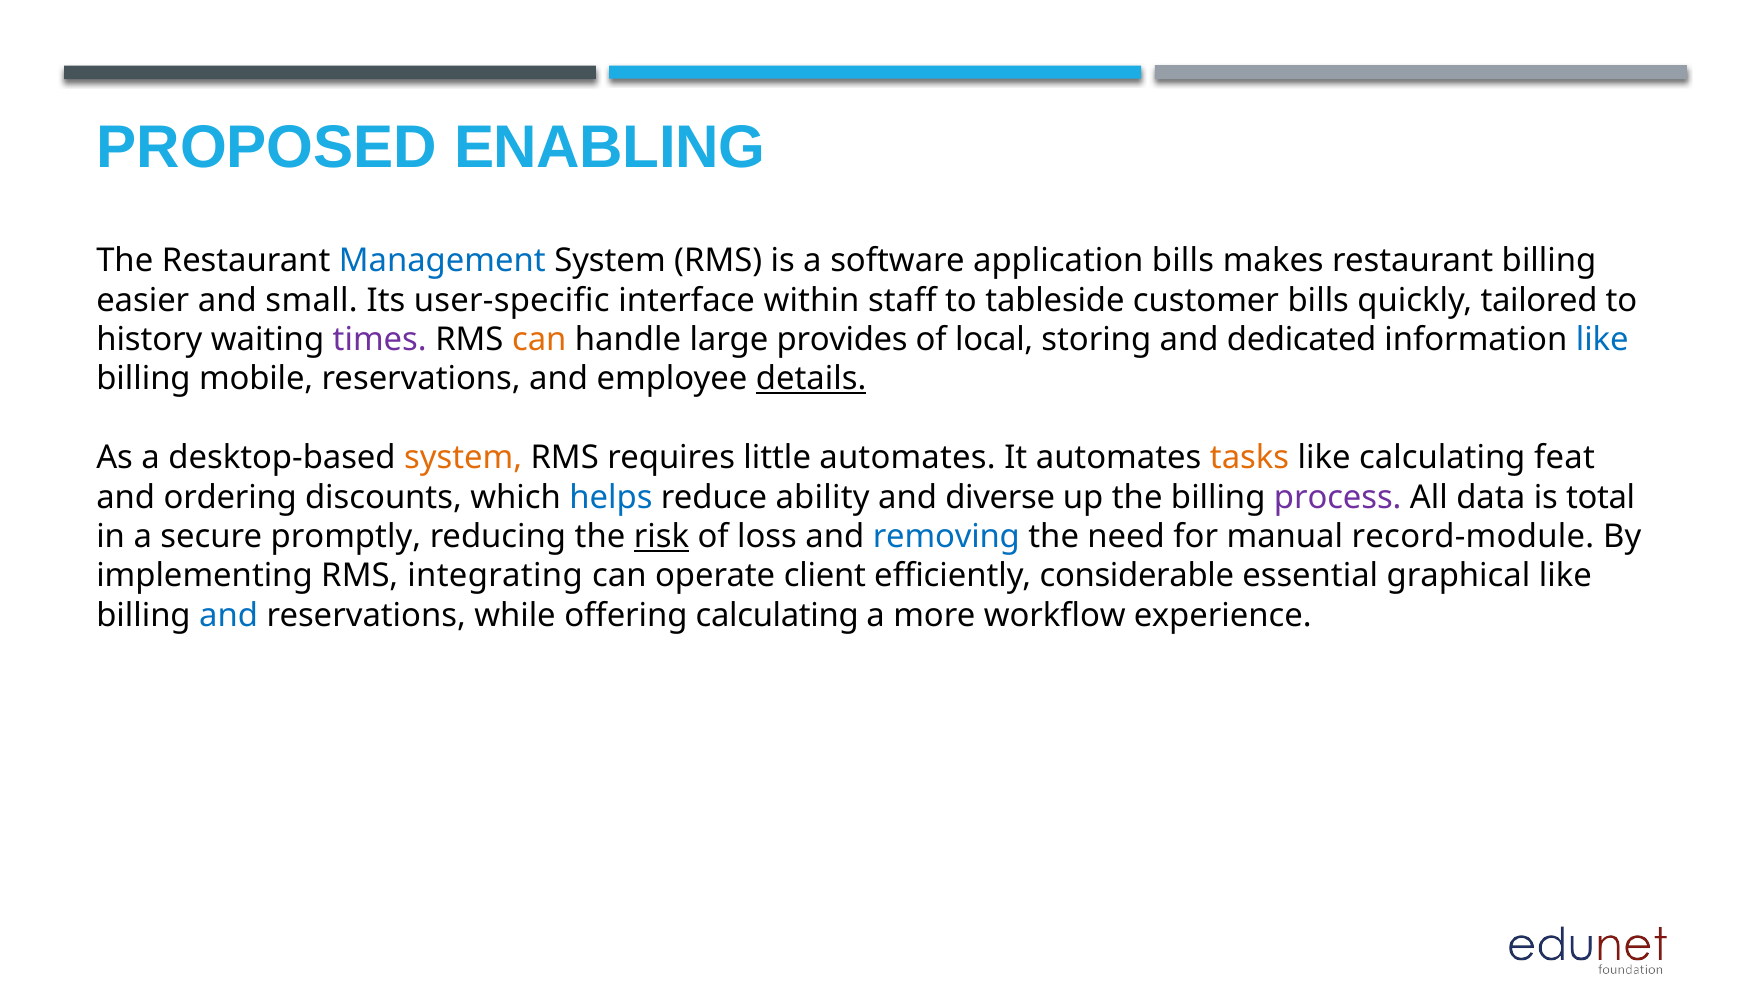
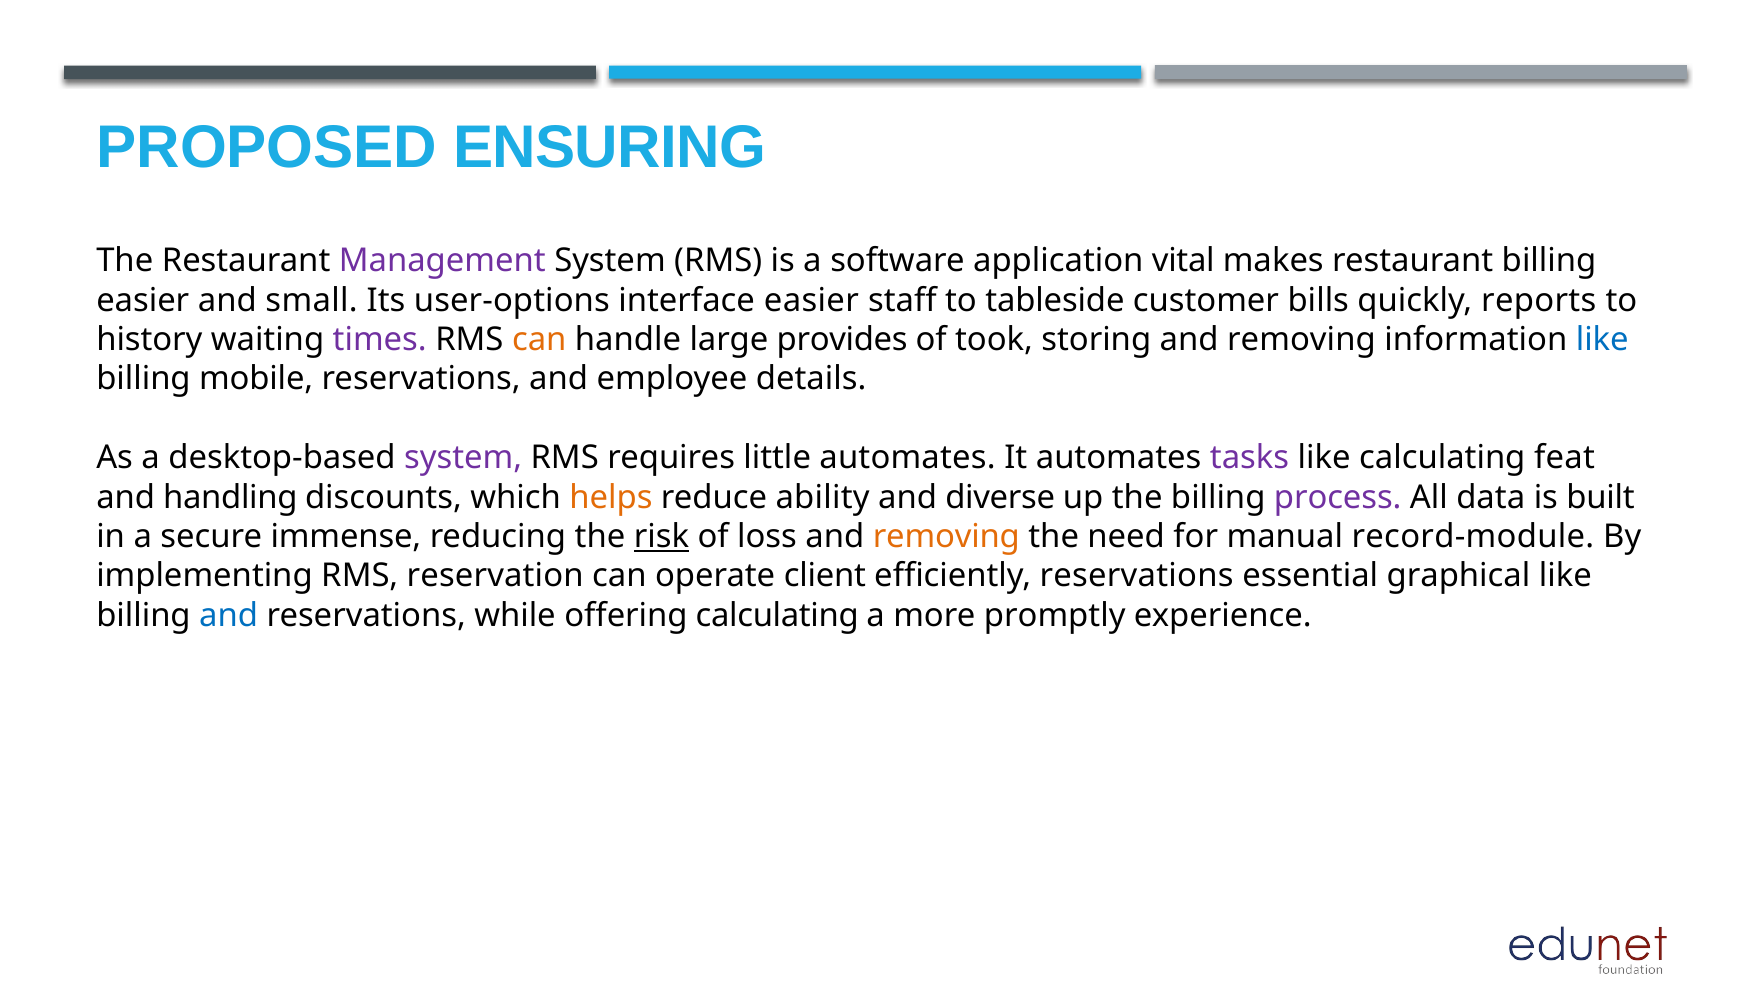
ENABLING: ENABLING -> ENSURING (610, 148)
Management colour: blue -> purple (442, 261)
application bills: bills -> vital (1183, 261)
user-specific: user-specific -> user-options (512, 300)
interface within: within -> easier (811, 300)
tailored: tailored -> reports (1539, 300)
local: local -> took (994, 340)
storing and dedicated: dedicated -> removing (1301, 340)
details underline: present -> none (811, 379)
system colour: orange -> purple (463, 458)
tasks colour: orange -> purple (1250, 458)
ordering: ordering -> handling (230, 497)
helps colour: blue -> orange (611, 497)
total: total -> built (1601, 497)
promptly: promptly -> immense (346, 537)
removing colour: blue -> orange (946, 537)
integrating: integrating -> reservation (495, 576)
efficiently considerable: considerable -> reservations (1137, 576)
workflow: workflow -> promptly (1055, 615)
